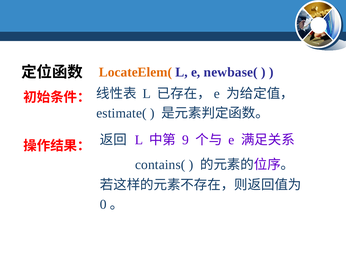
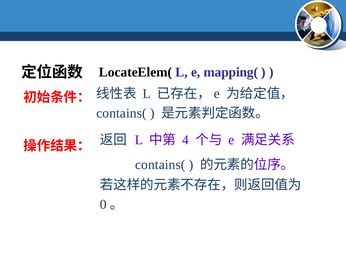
LocateElem( colour: orange -> black (136, 72)
newbase(: newbase( -> mapping( (231, 72)
estimate(: estimate( -> contains( (121, 113)
9: 9 -> 4 (185, 140)
